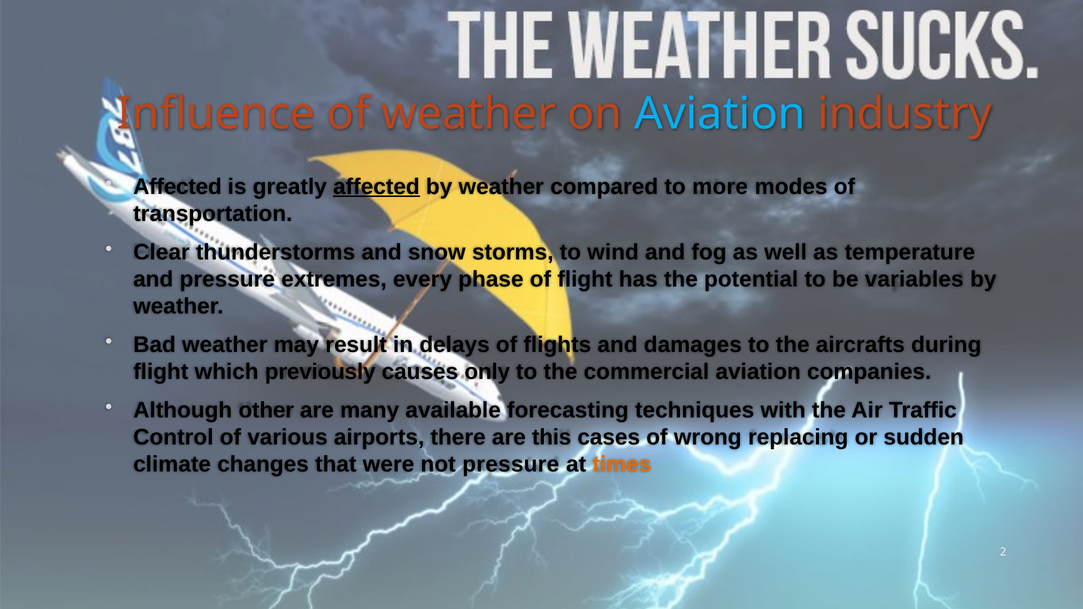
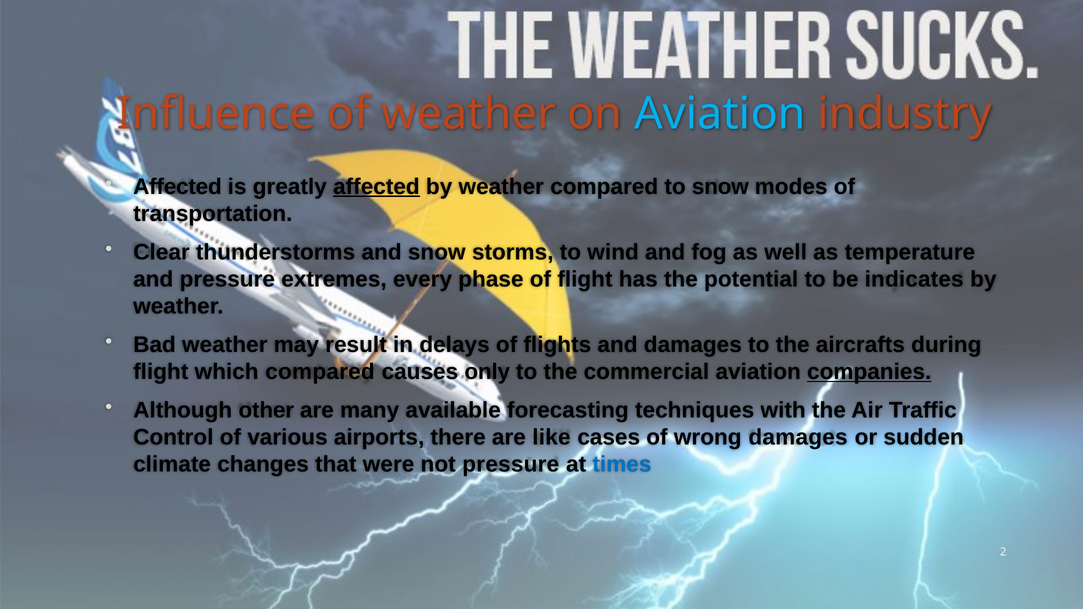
to more: more -> snow (720, 187)
variables: variables -> indicates (914, 279)
which previously: previously -> compared (320, 372)
companies underline: none -> present (869, 372)
this: this -> like (551, 437)
wrong replacing: replacing -> damages (798, 437)
times colour: orange -> blue (622, 465)
